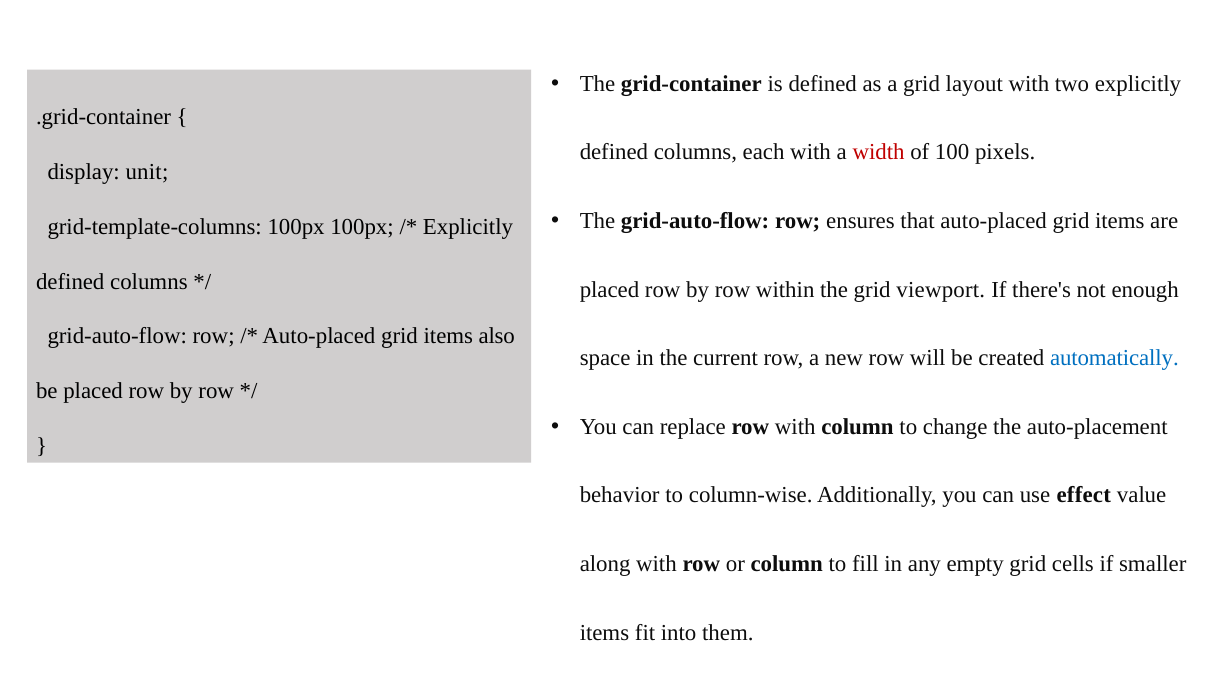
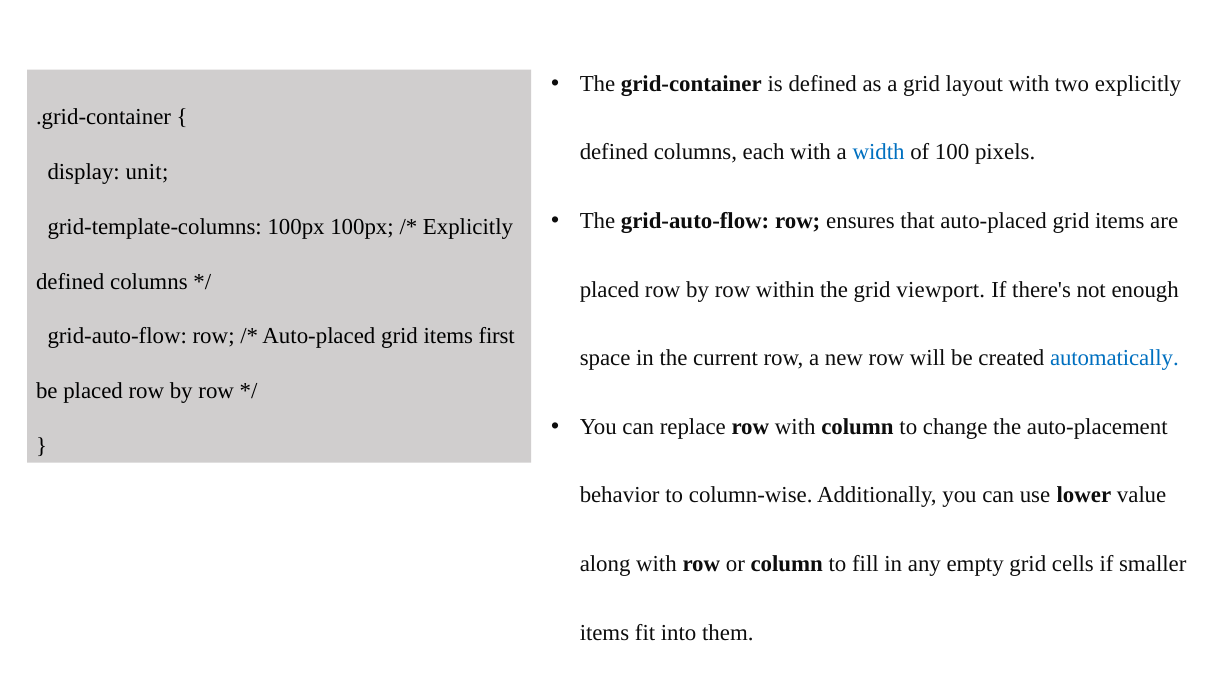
width colour: red -> blue (879, 152)
also: also -> first (497, 336)
effect: effect -> lower (1084, 496)
